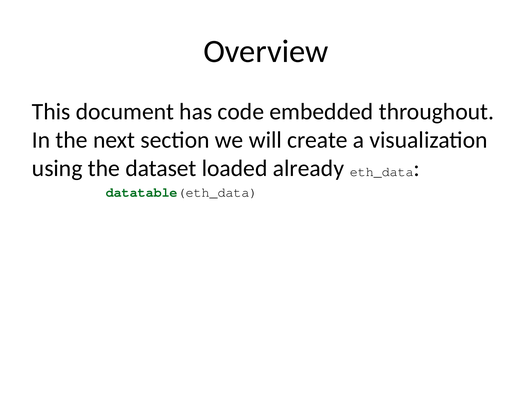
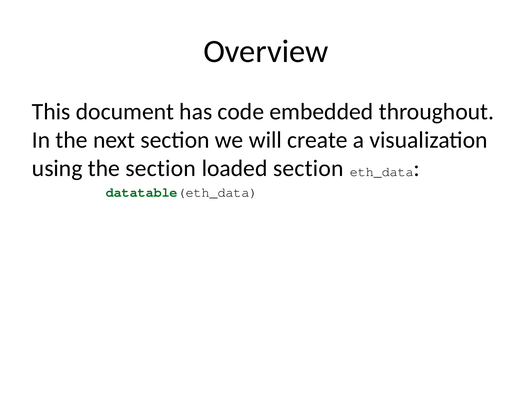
the dataset: dataset -> section (161, 168)
loaded already: already -> section (308, 168)
